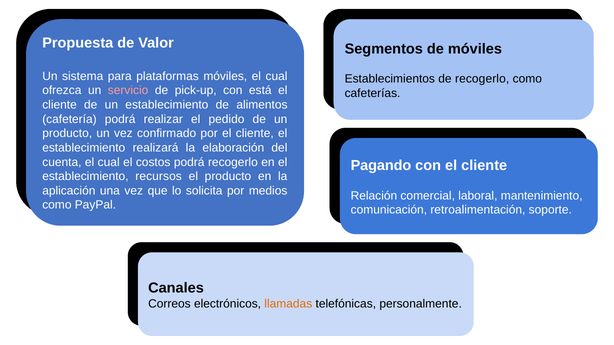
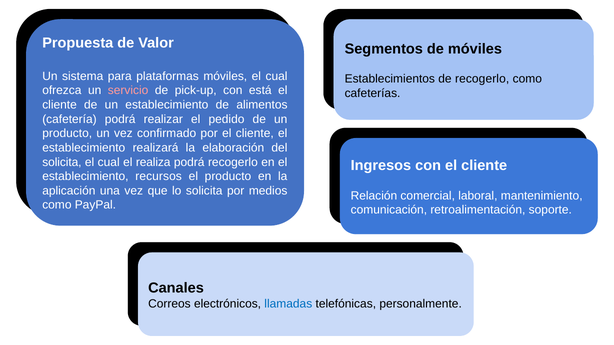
cuenta: cuenta -> solicita (62, 162)
costos: costos -> realiza (153, 162)
Pagando: Pagando -> Ingresos (381, 166)
llamadas colour: orange -> blue (288, 304)
